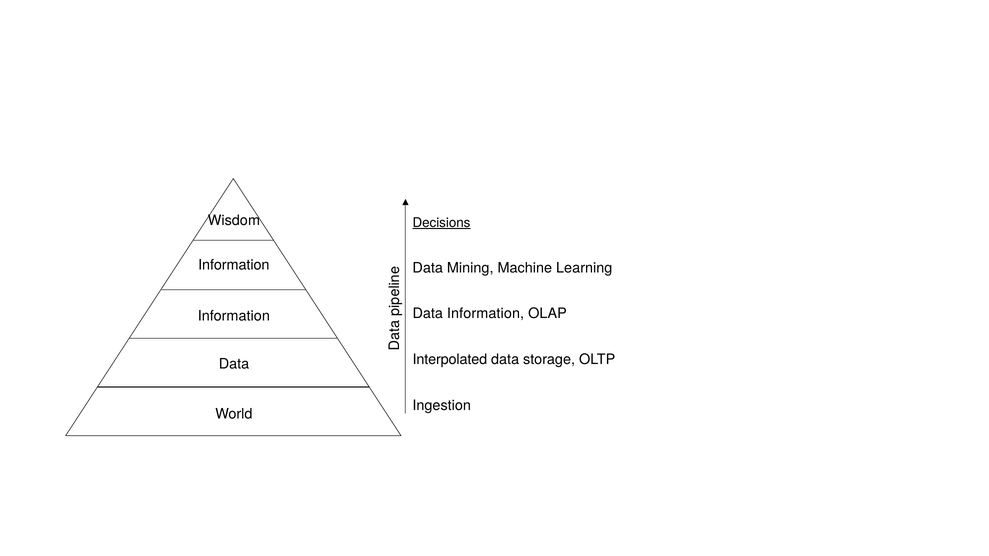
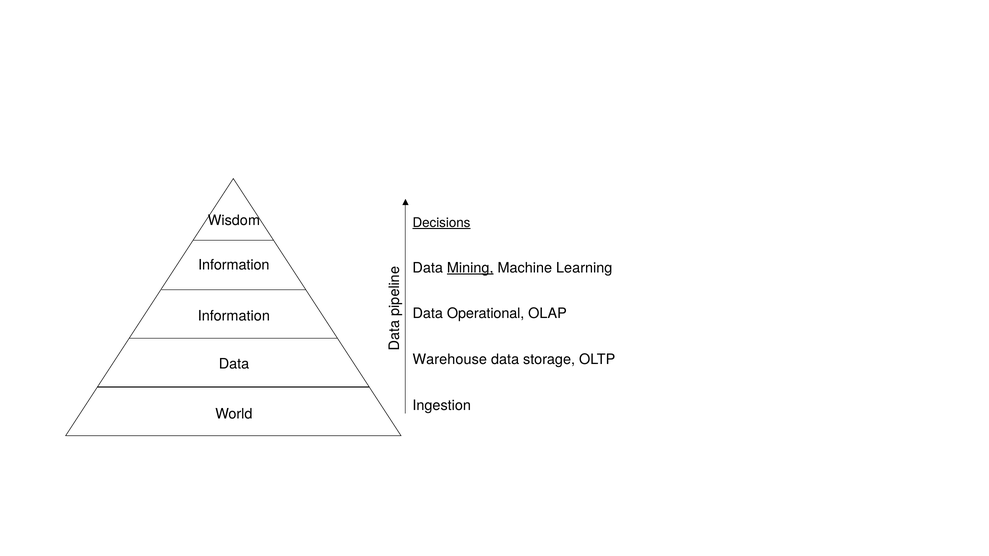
Mining underline: none -> present (470, 268)
Information: Information -> Operational (486, 314)
Interpolated: Interpolated -> Warehouse (450, 360)
